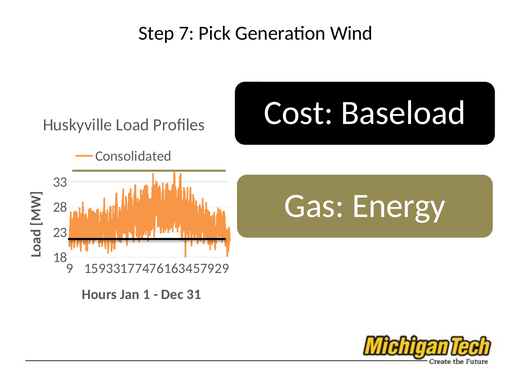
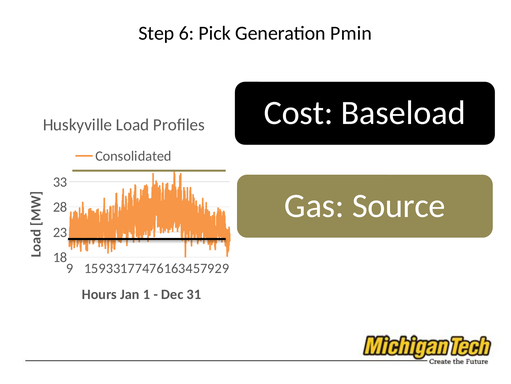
7: 7 -> 6 (186, 33)
Wind: Wind -> Pmin (351, 33)
Energy: Energy -> Source (399, 206)
